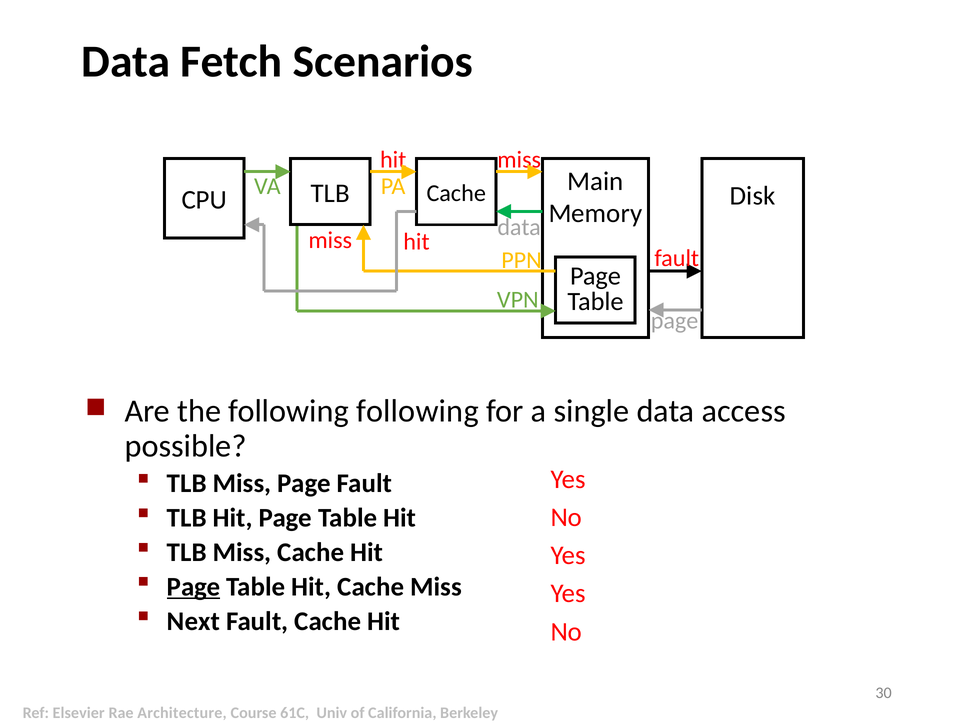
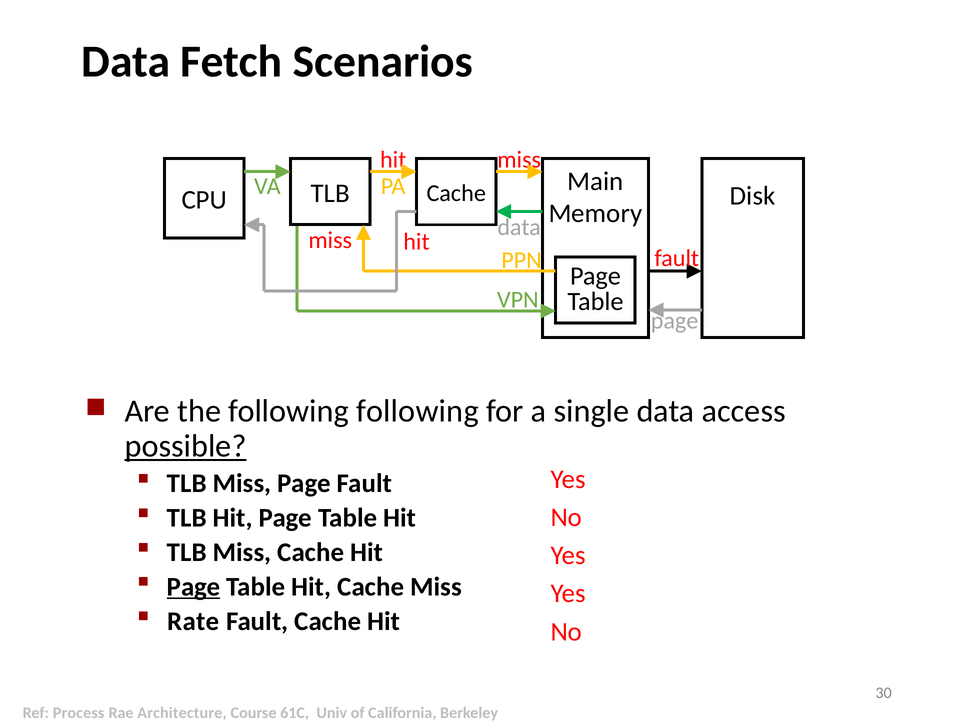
possible underline: none -> present (186, 446)
Next: Next -> Rate (193, 621)
Elsevier: Elsevier -> Process (79, 713)
